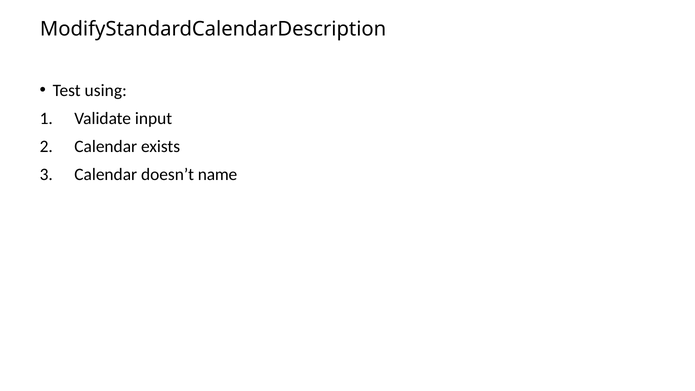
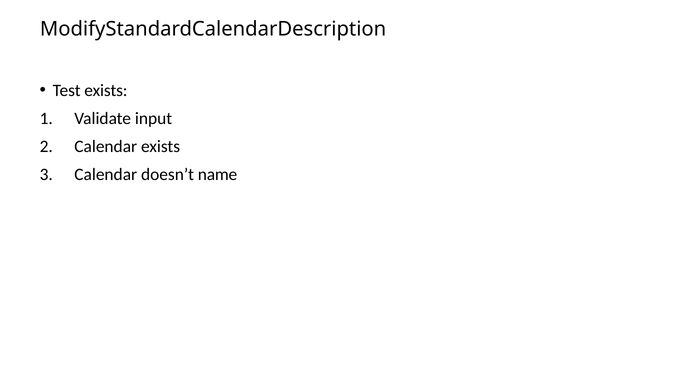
Test using: using -> exists (106, 90)
